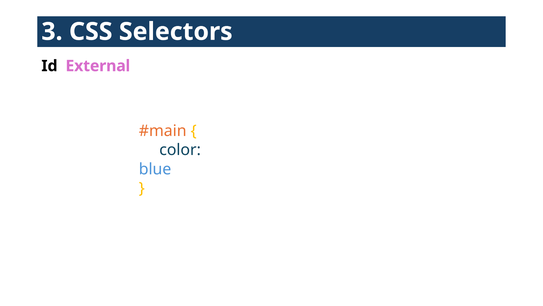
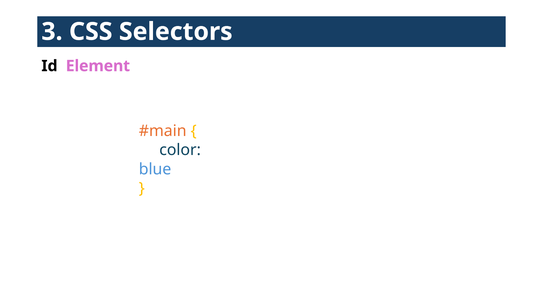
External: External -> Element (98, 66)
